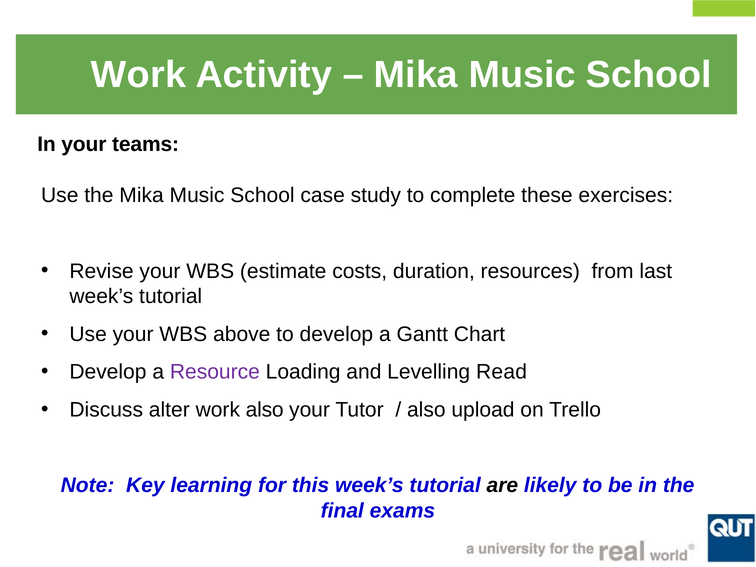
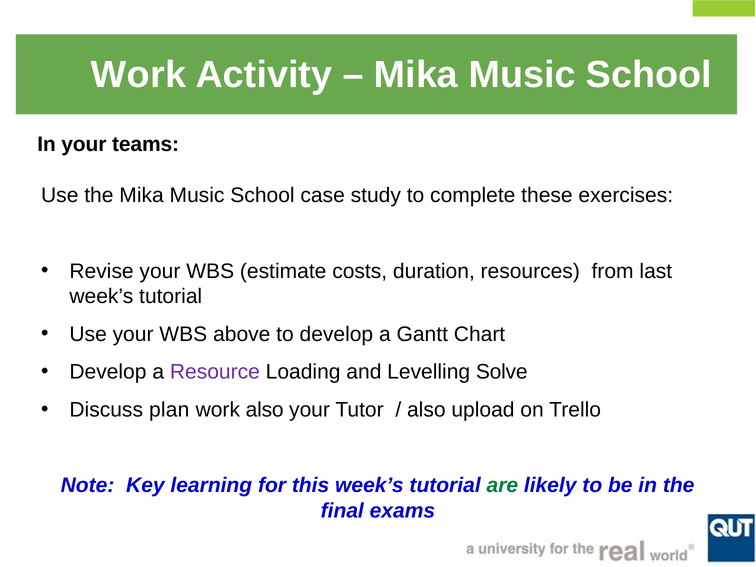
Read: Read -> Solve (502, 372)
alter: alter -> plan (169, 410)
are colour: black -> green (502, 485)
